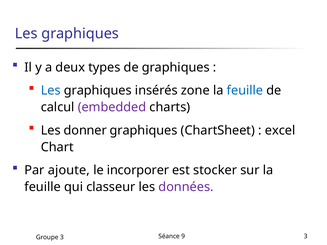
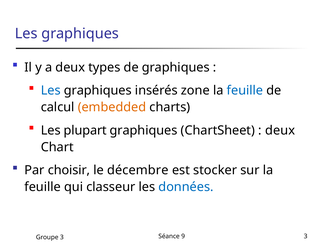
embedded colour: purple -> orange (112, 107)
donner: donner -> plupart (85, 130)
excel: excel -> deux (280, 130)
ajoute: ajoute -> choisir (69, 170)
incorporer: incorporer -> décembre (138, 170)
données colour: purple -> blue (186, 187)
